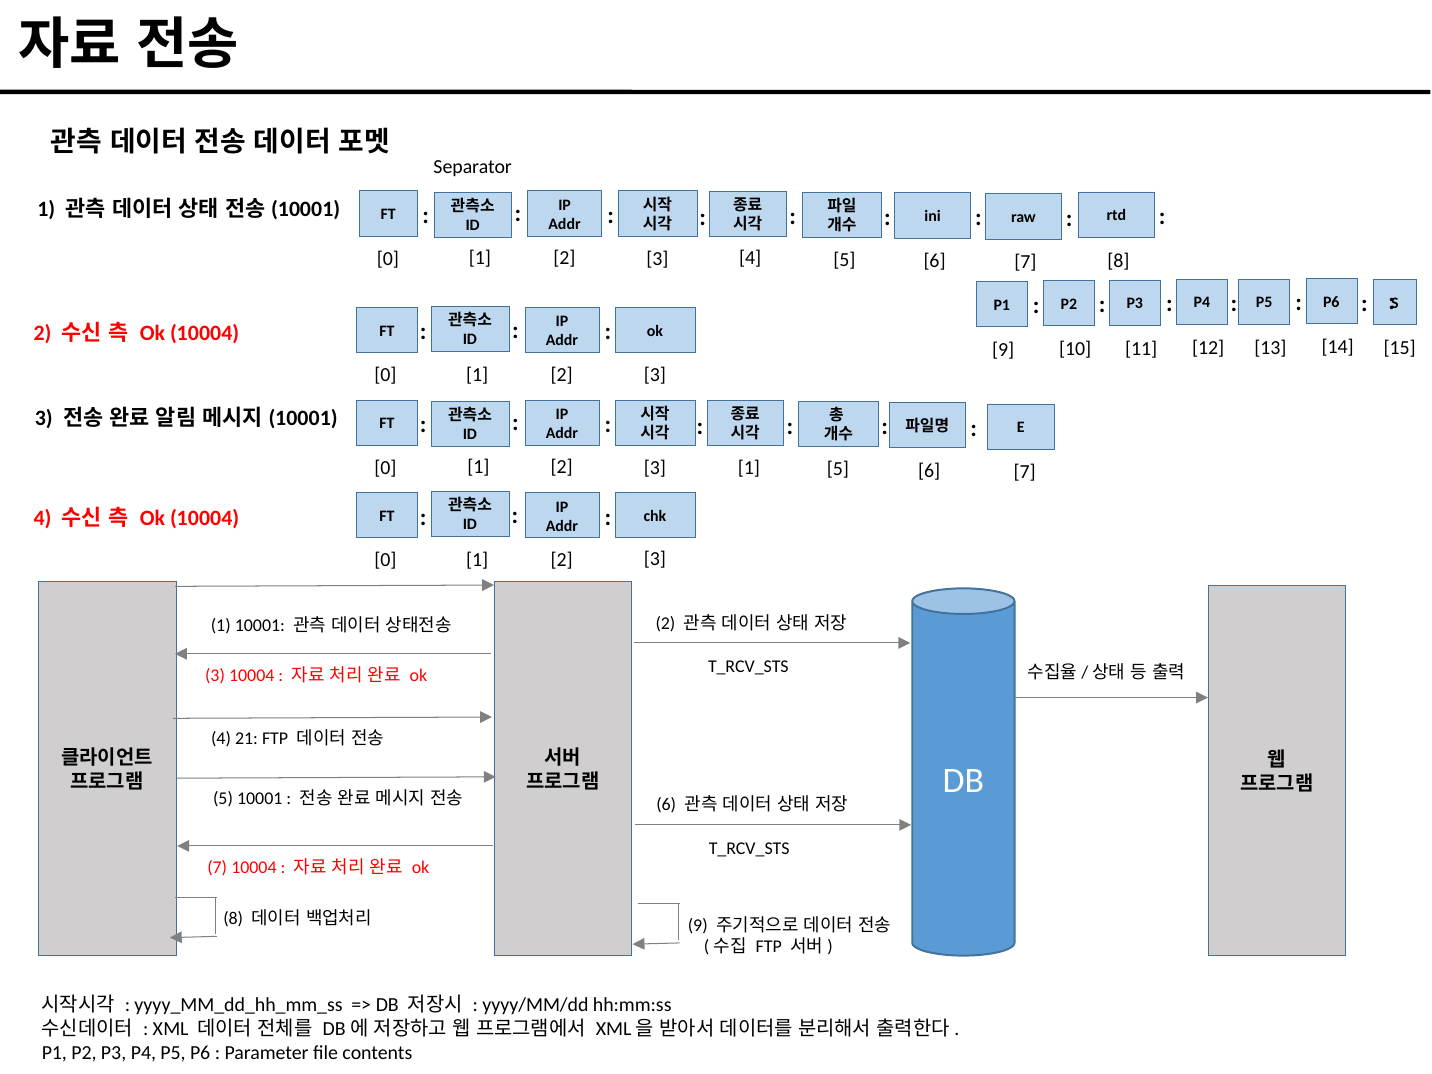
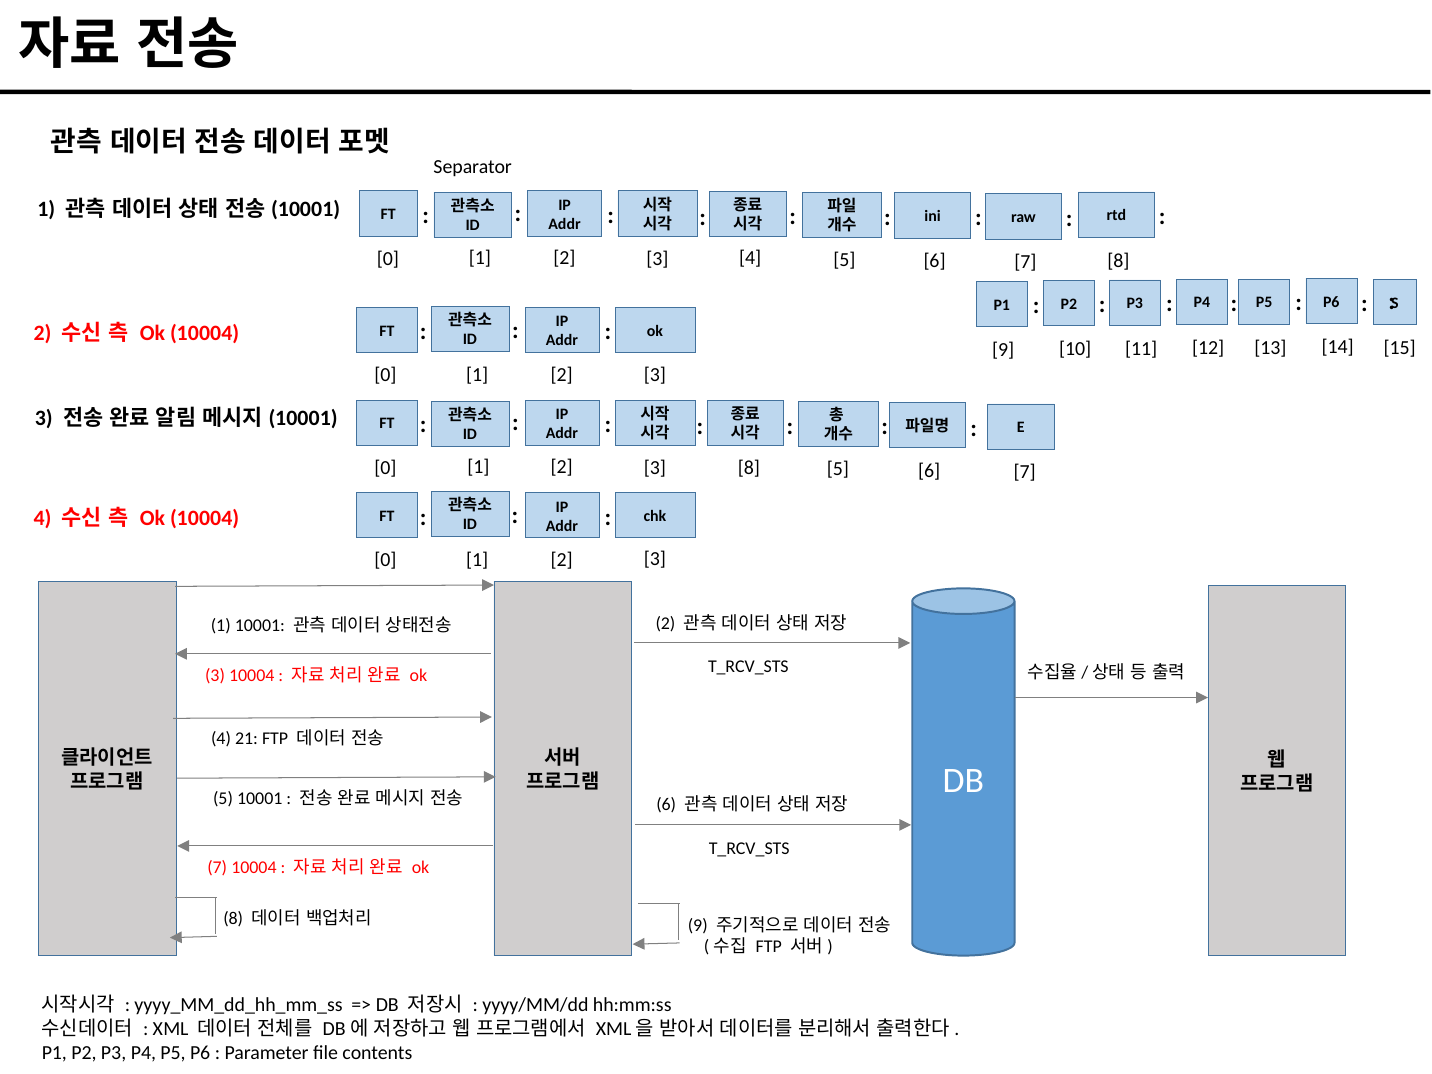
3 1: 1 -> 8 (749, 468)
